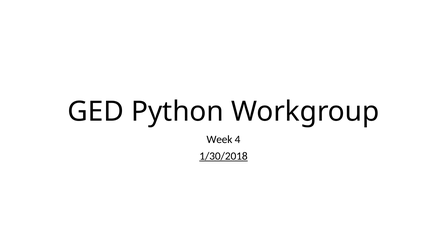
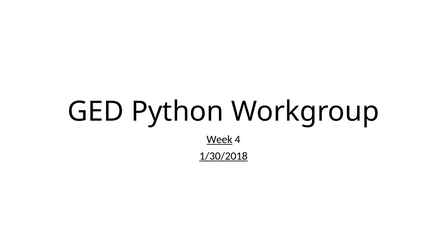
Week underline: none -> present (219, 140)
